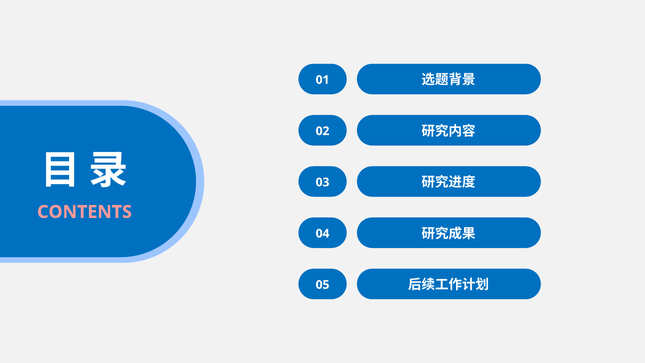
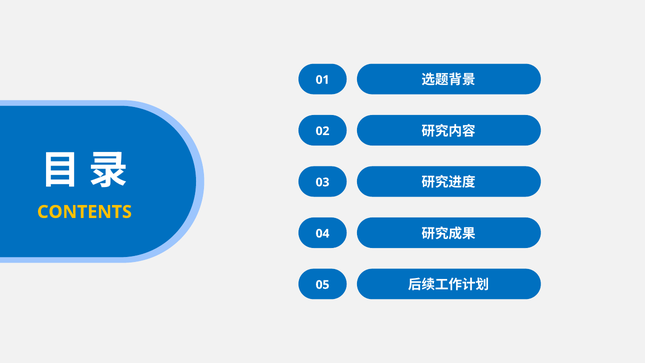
CONTENTS colour: pink -> yellow (84, 212)
